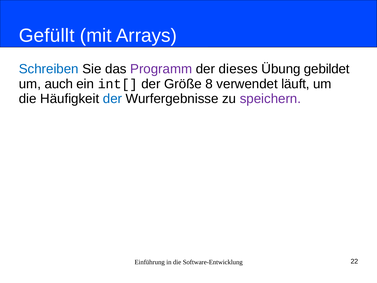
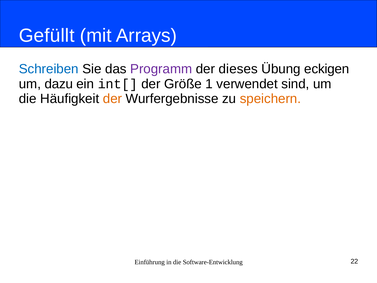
gebildet: gebildet -> eckigen (327, 69)
auch: auch -> dazu (59, 84)
8: 8 -> 1 (209, 84)
läuft: läuft -> sind (295, 84)
der colour: blue -> orange (113, 99)
speichern colour: purple -> orange (270, 99)
